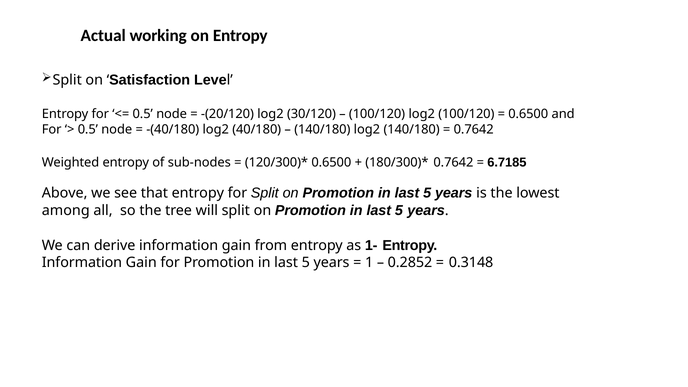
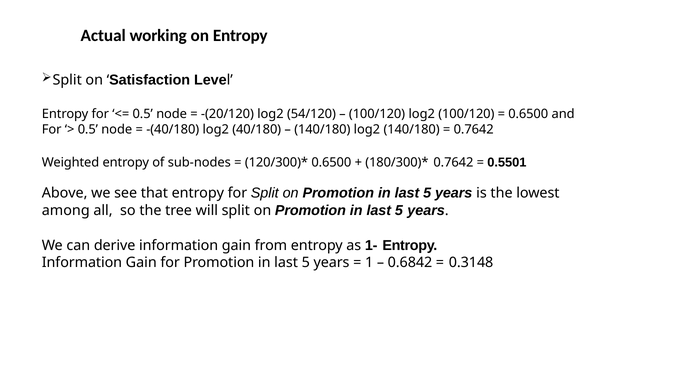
30/120: 30/120 -> 54/120 (311, 114)
6.7185: 6.7185 -> 0.5501 (507, 163)
0.2852: 0.2852 -> 0.6842 (410, 263)
